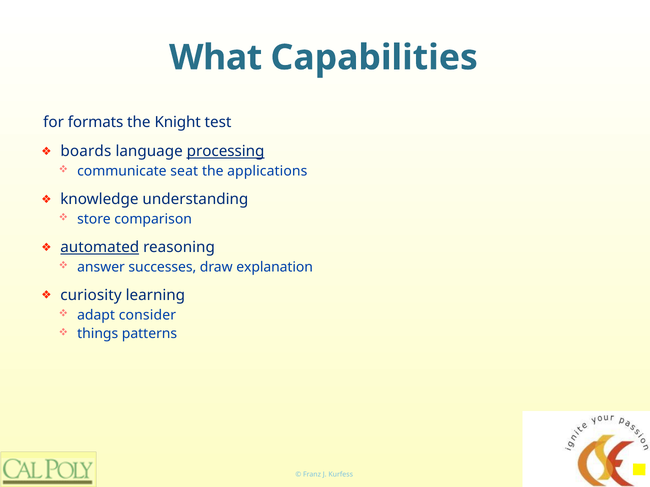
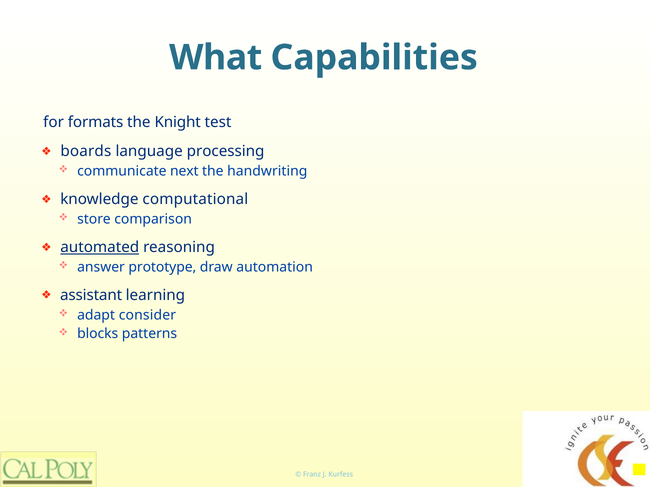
processing underline: present -> none (226, 152)
seat: seat -> next (184, 171)
applications: applications -> handwriting (267, 171)
understanding: understanding -> computational (195, 200)
successes: successes -> prototype (162, 267)
explanation: explanation -> automation (275, 267)
curiosity: curiosity -> assistant (91, 296)
things: things -> blocks (98, 334)
